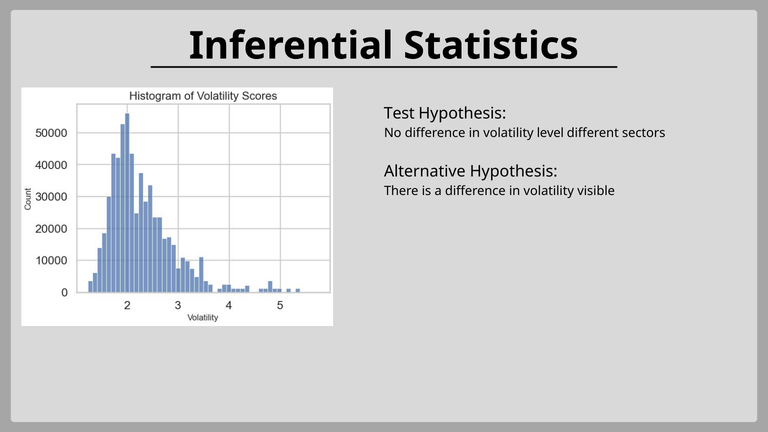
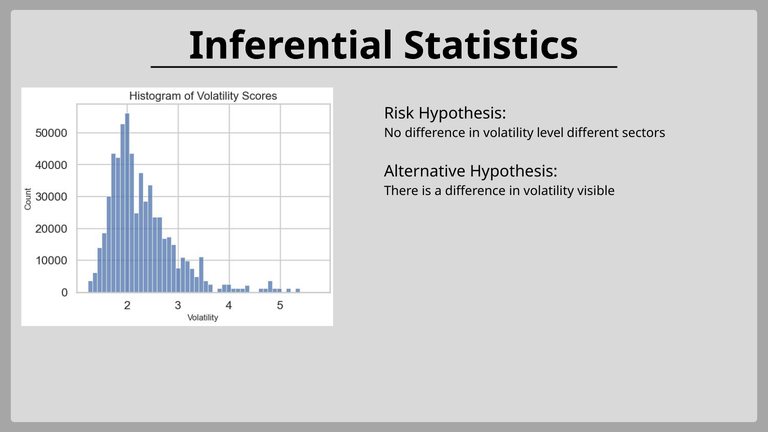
Test: Test -> Risk (399, 113)
